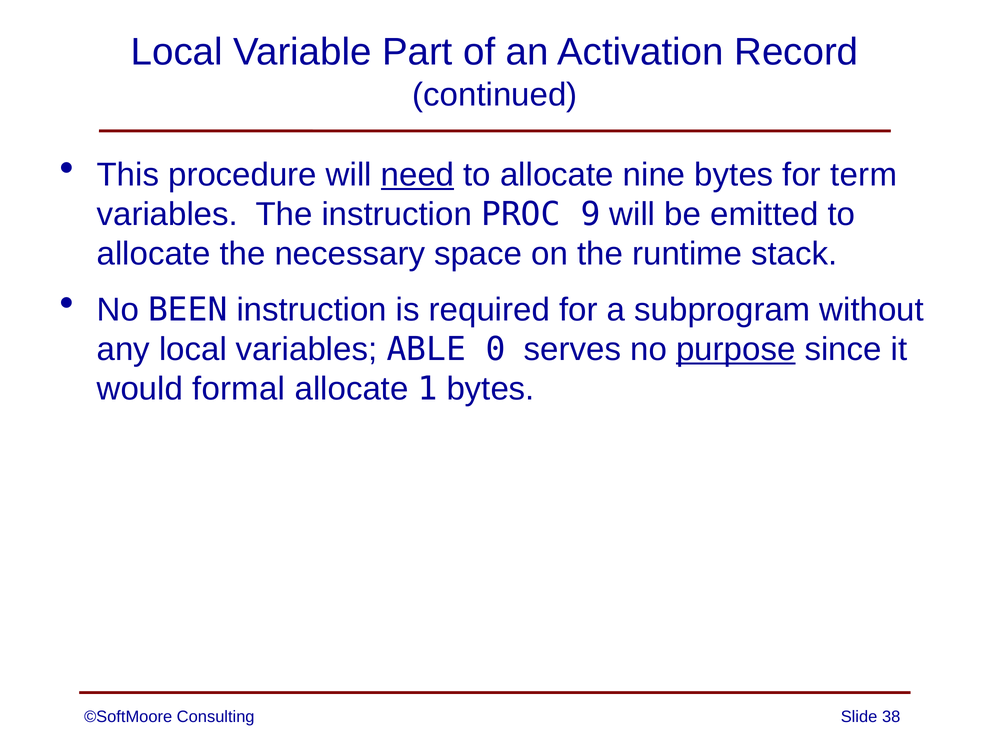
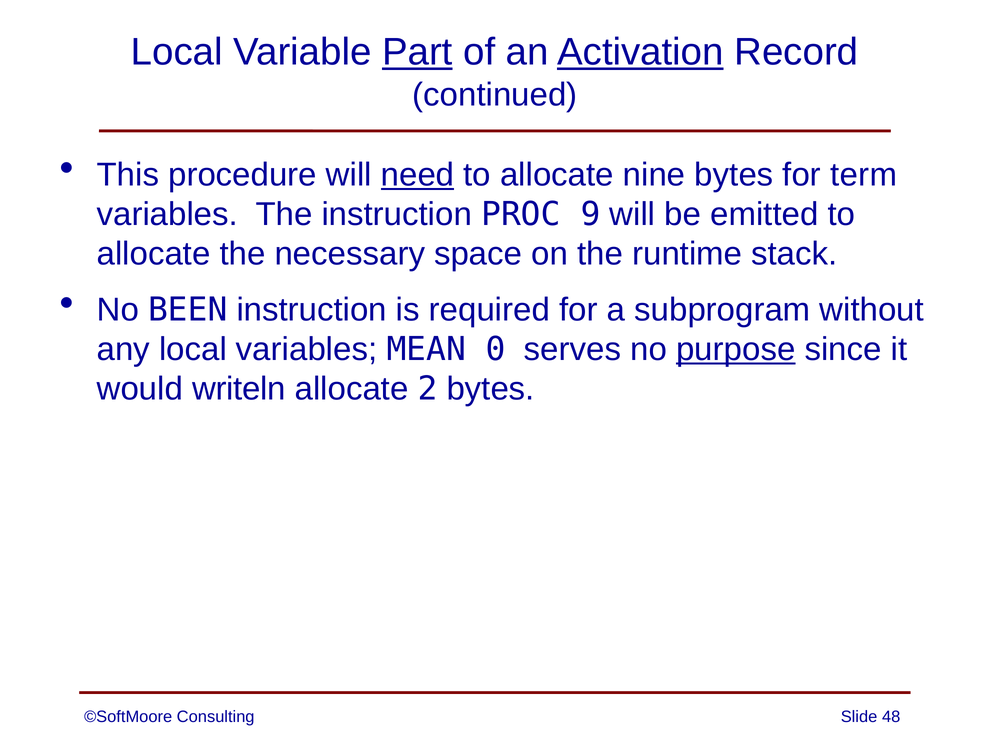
Part underline: none -> present (417, 52)
Activation underline: none -> present (640, 52)
ABLE: ABLE -> MEAN (426, 350)
formal: formal -> writeln (239, 389)
1: 1 -> 2 (428, 389)
38: 38 -> 48 (891, 717)
